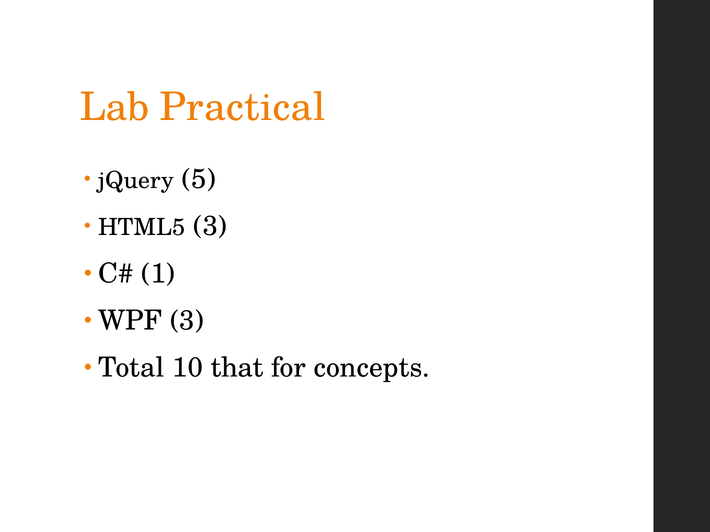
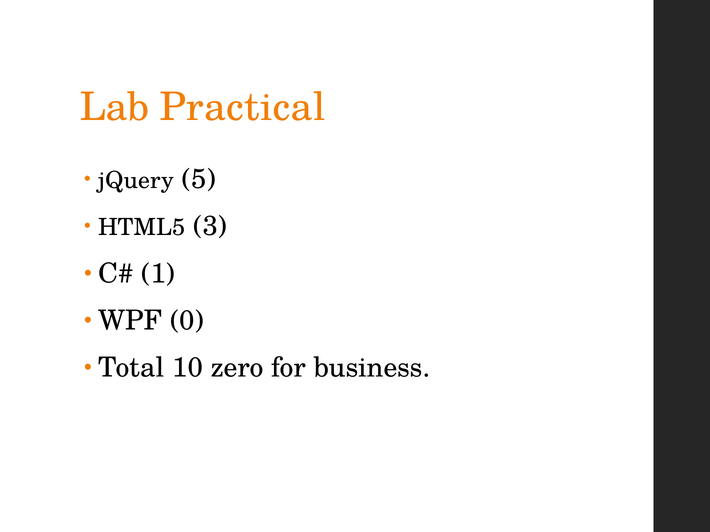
WPF 3: 3 -> 0 (187, 321)
that: that -> zero (237, 368)
concepts: concepts -> business (372, 368)
